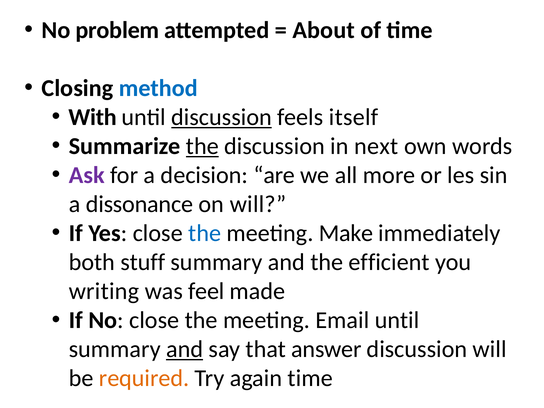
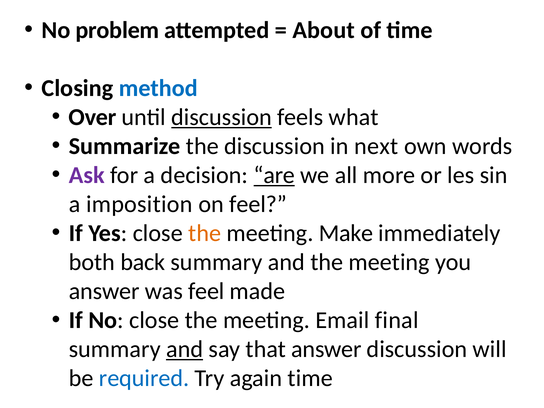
With: With -> Over (93, 117)
itself: itself -> what (354, 117)
the underline: present -> none (202, 146)
are underline: none -> present (274, 175)
dissonance: dissonance -> imposition (139, 204)
on will: will -> feel (258, 204)
the colour: blue -> orange (205, 233)
stuff: stuff -> back (143, 262)
and the efficient: efficient -> meeting (389, 262)
writing: writing -> answer (104, 291)
Email until: until -> final (397, 320)
required colour: orange -> blue (144, 378)
